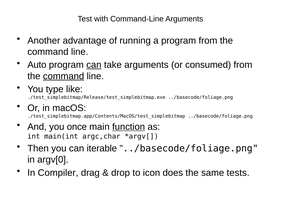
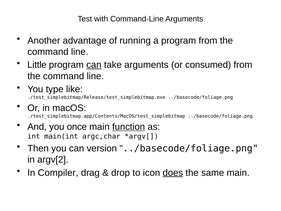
Auto: Auto -> Little (37, 65)
command underline: present -> none (64, 76)
iterable: iterable -> version (102, 148)
argv[0: argv[0 -> argv[2 (53, 159)
does underline: none -> present (173, 173)
same tests: tests -> main (238, 173)
